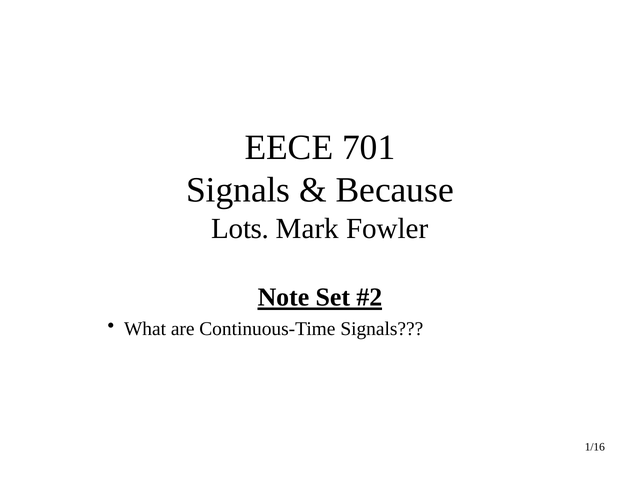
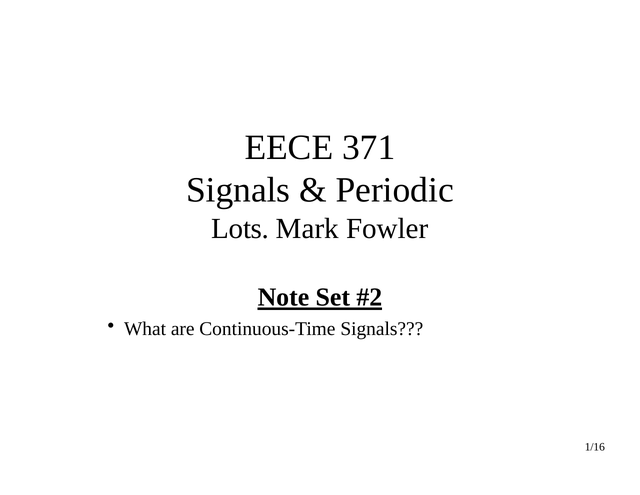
701: 701 -> 371 (369, 147)
Because: Because -> Periodic (395, 190)
